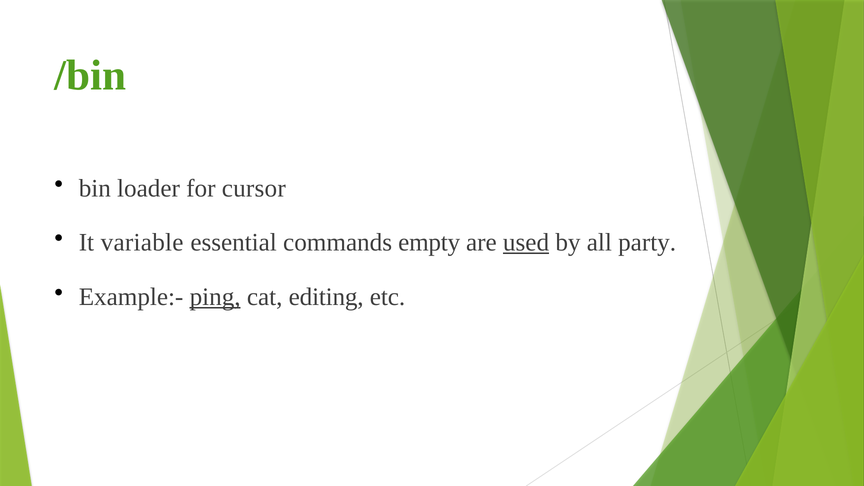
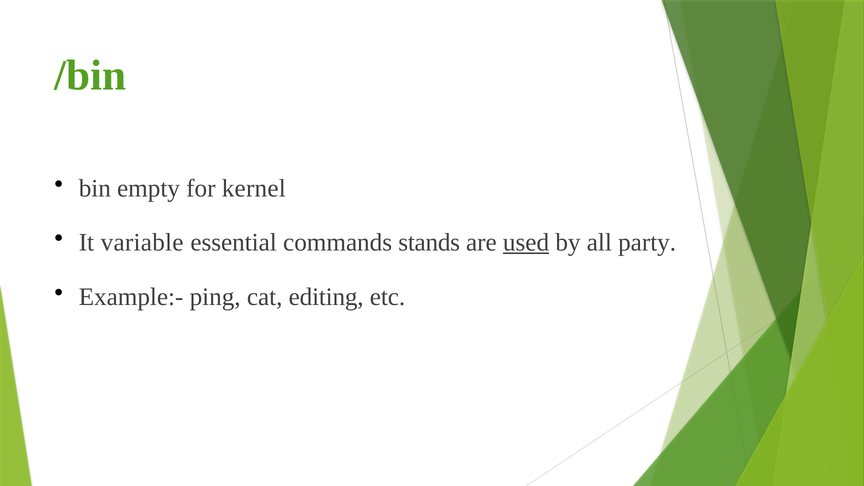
loader: loader -> empty (149, 188)
cursor: cursor -> kernel (254, 188)
empty: empty -> stands (429, 243)
ping underline: present -> none (215, 297)
